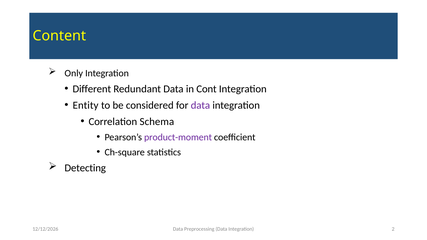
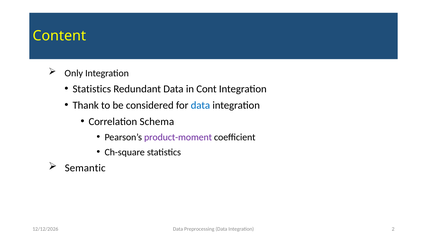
Different: Different -> Statistics (92, 89)
Entity: Entity -> Thank (86, 105)
data colour: purple -> blue (200, 105)
Detecting: Detecting -> Semantic (85, 168)
